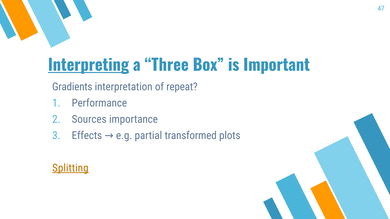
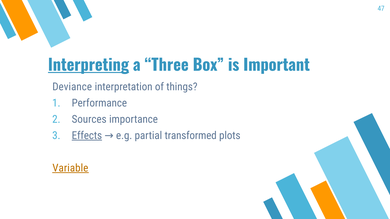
Gradients: Gradients -> Deviance (72, 87)
repeat: repeat -> things (182, 87)
Effects underline: none -> present (87, 136)
Splitting: Splitting -> Variable (70, 168)
